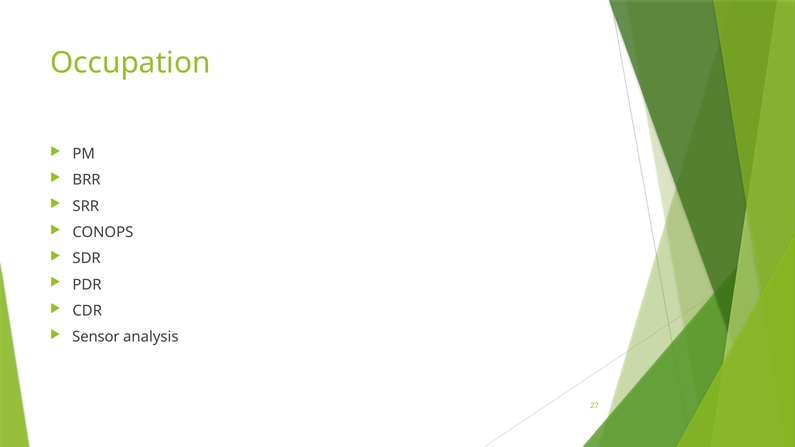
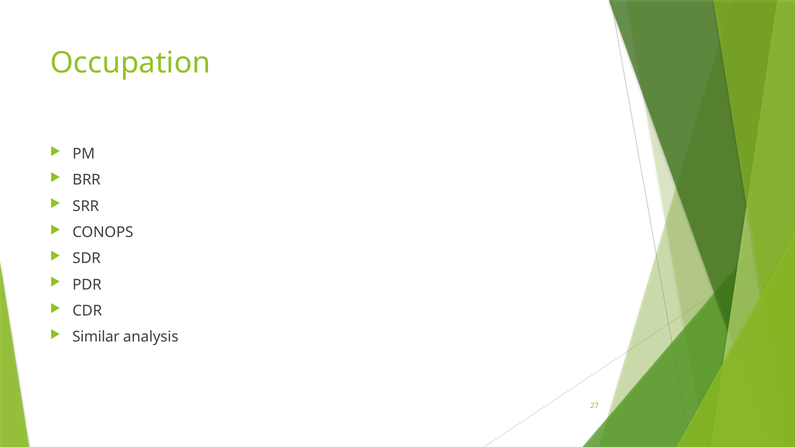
Sensor: Sensor -> Similar (96, 337)
